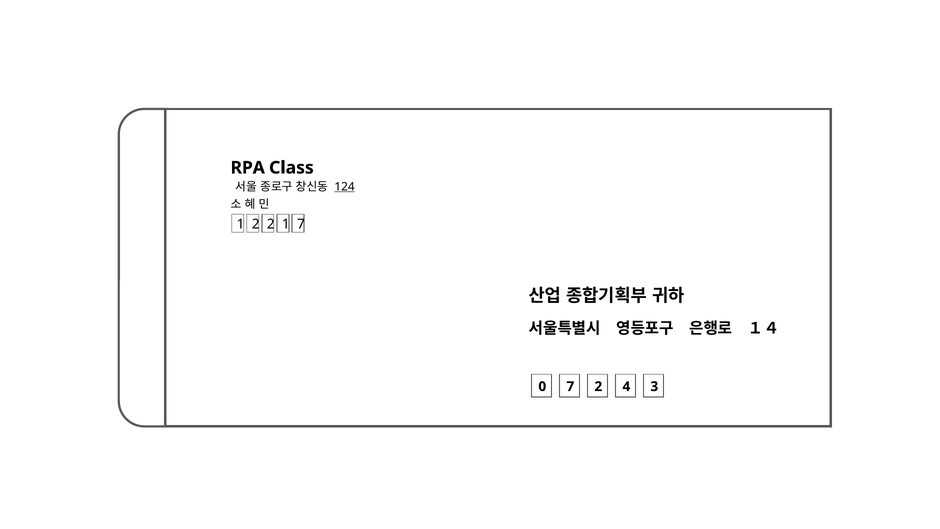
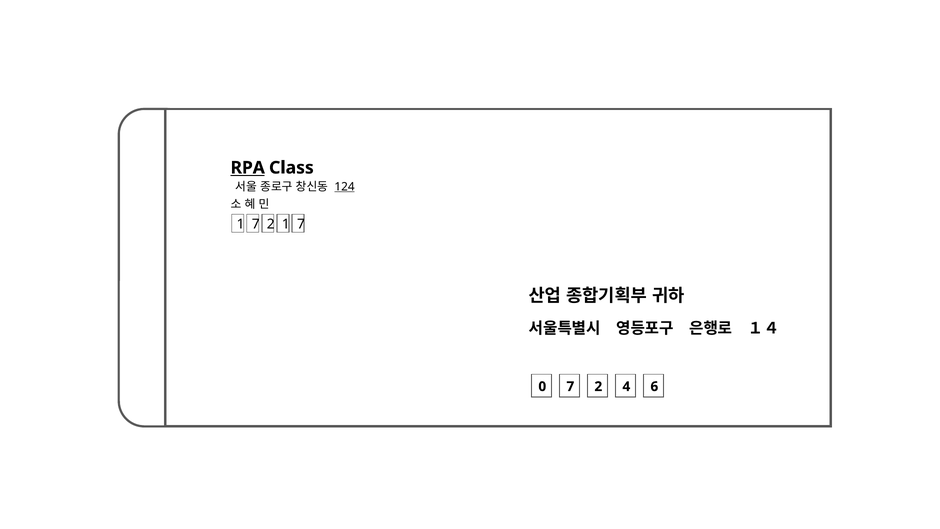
RPA underline: none -> present (248, 168)
2: 2 -> 7 (256, 224)
3: 3 -> 6 (654, 386)
